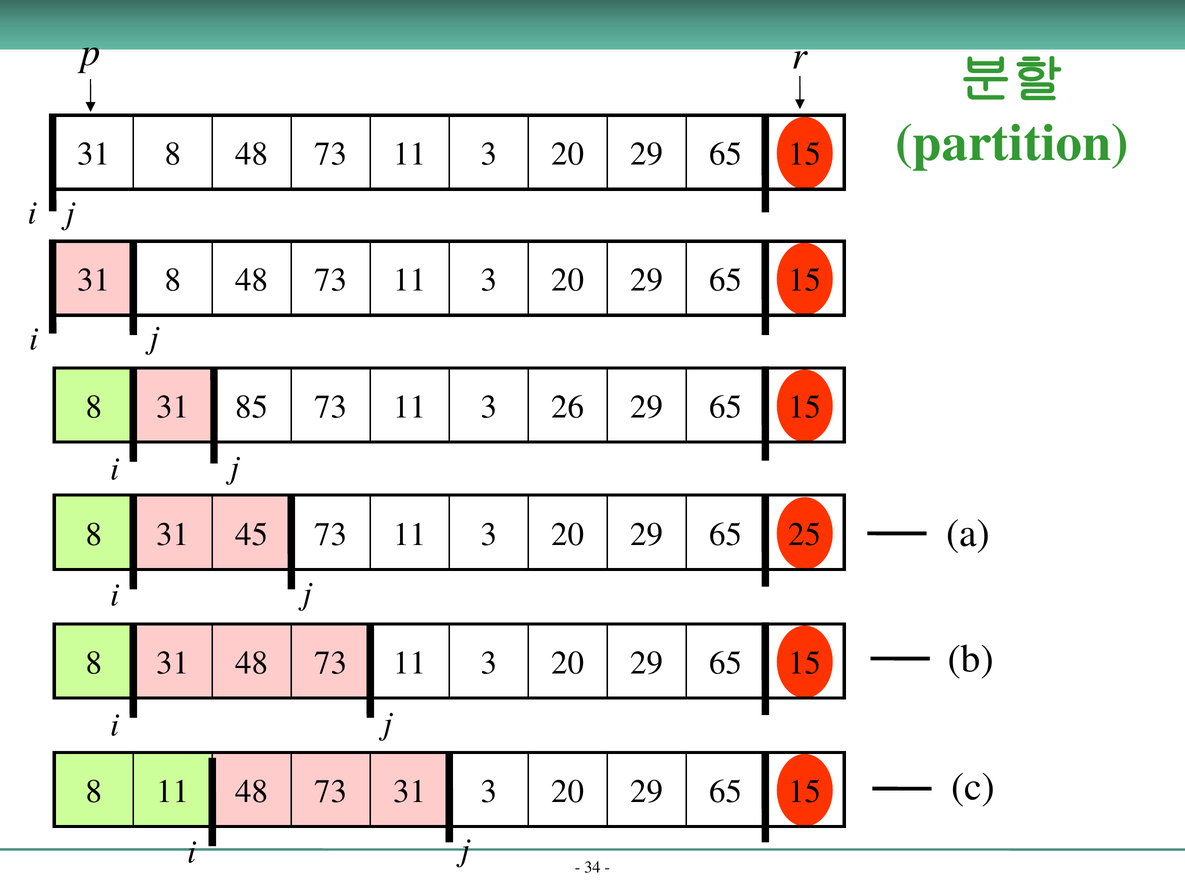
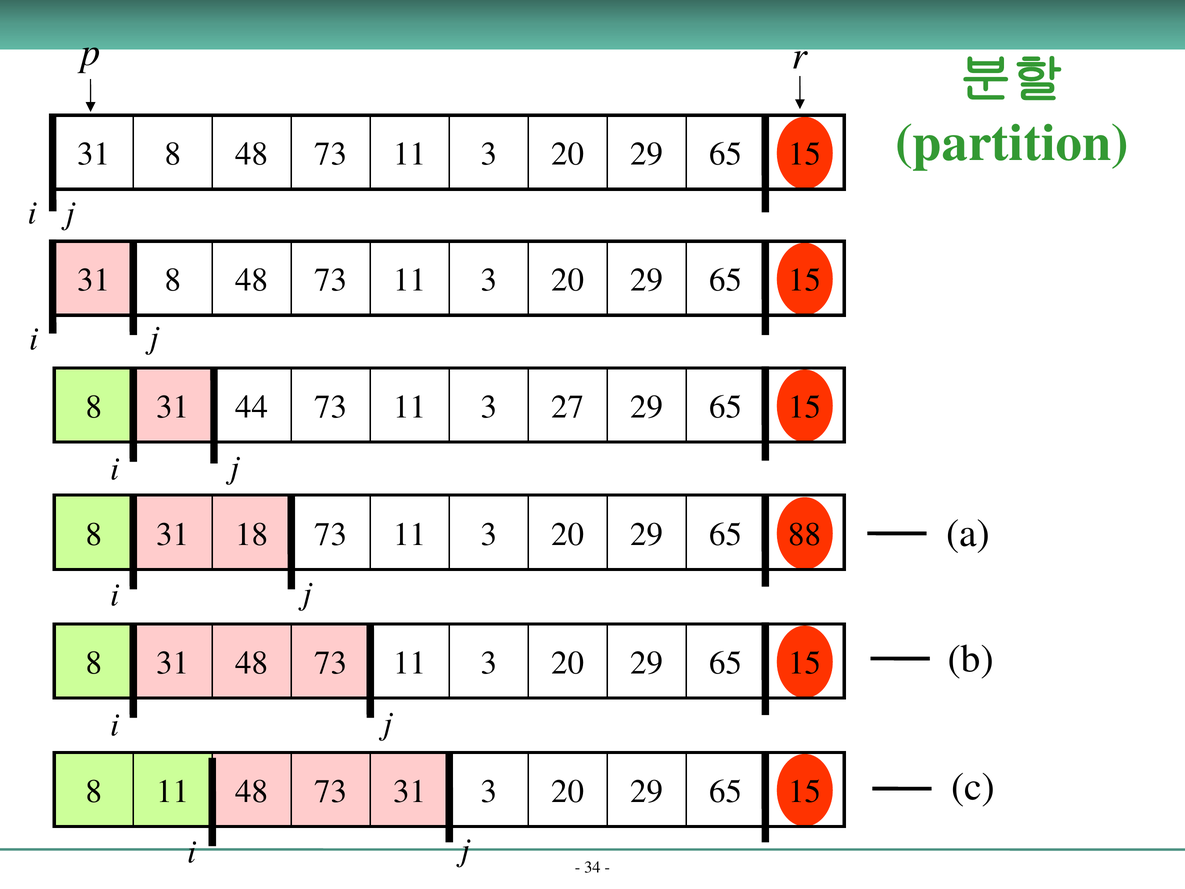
85: 85 -> 44 (252, 407)
26: 26 -> 27 (568, 407)
45: 45 -> 18 (252, 534)
25: 25 -> 88 (805, 534)
